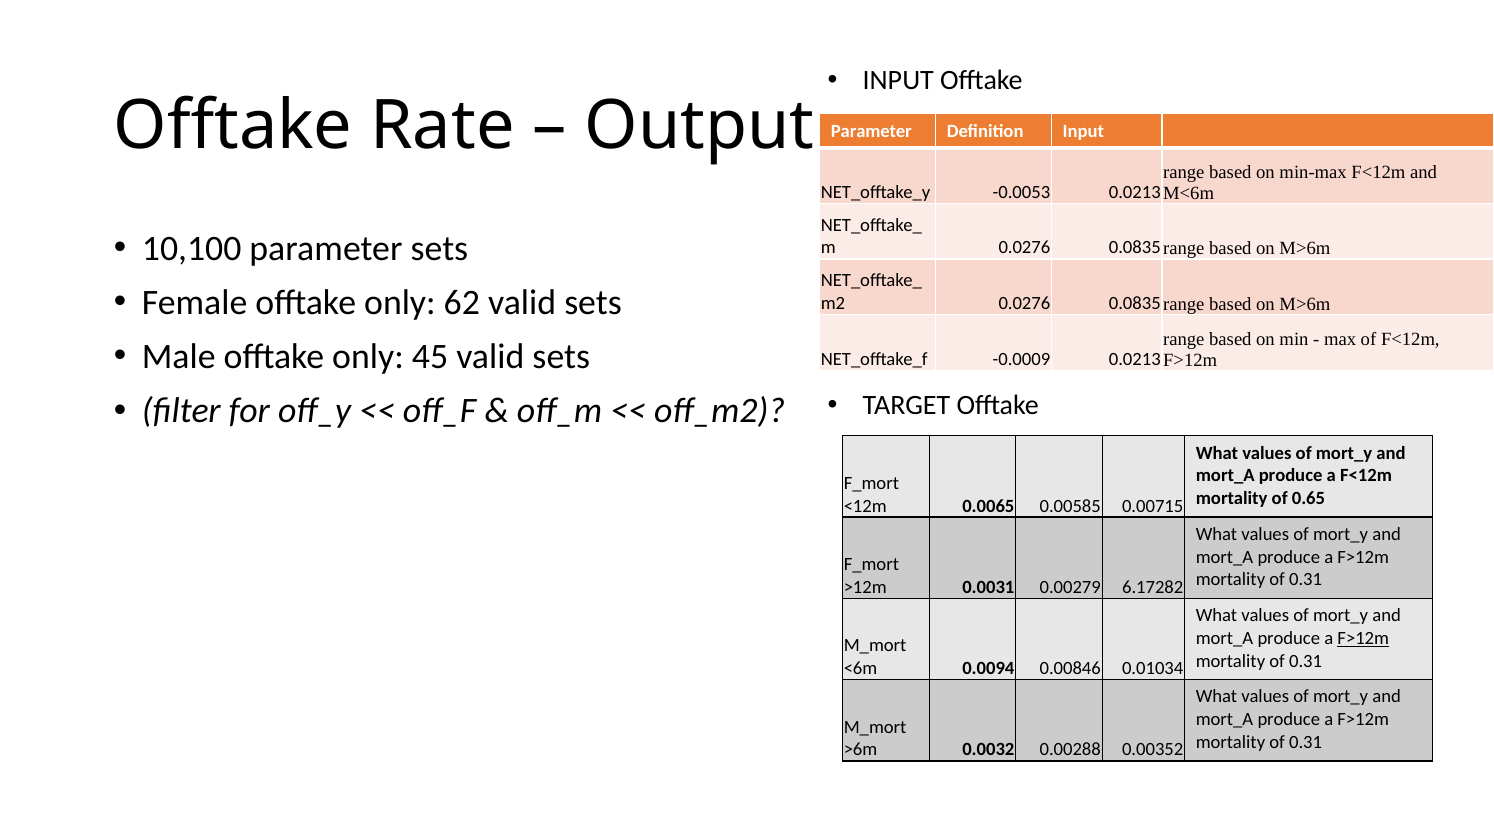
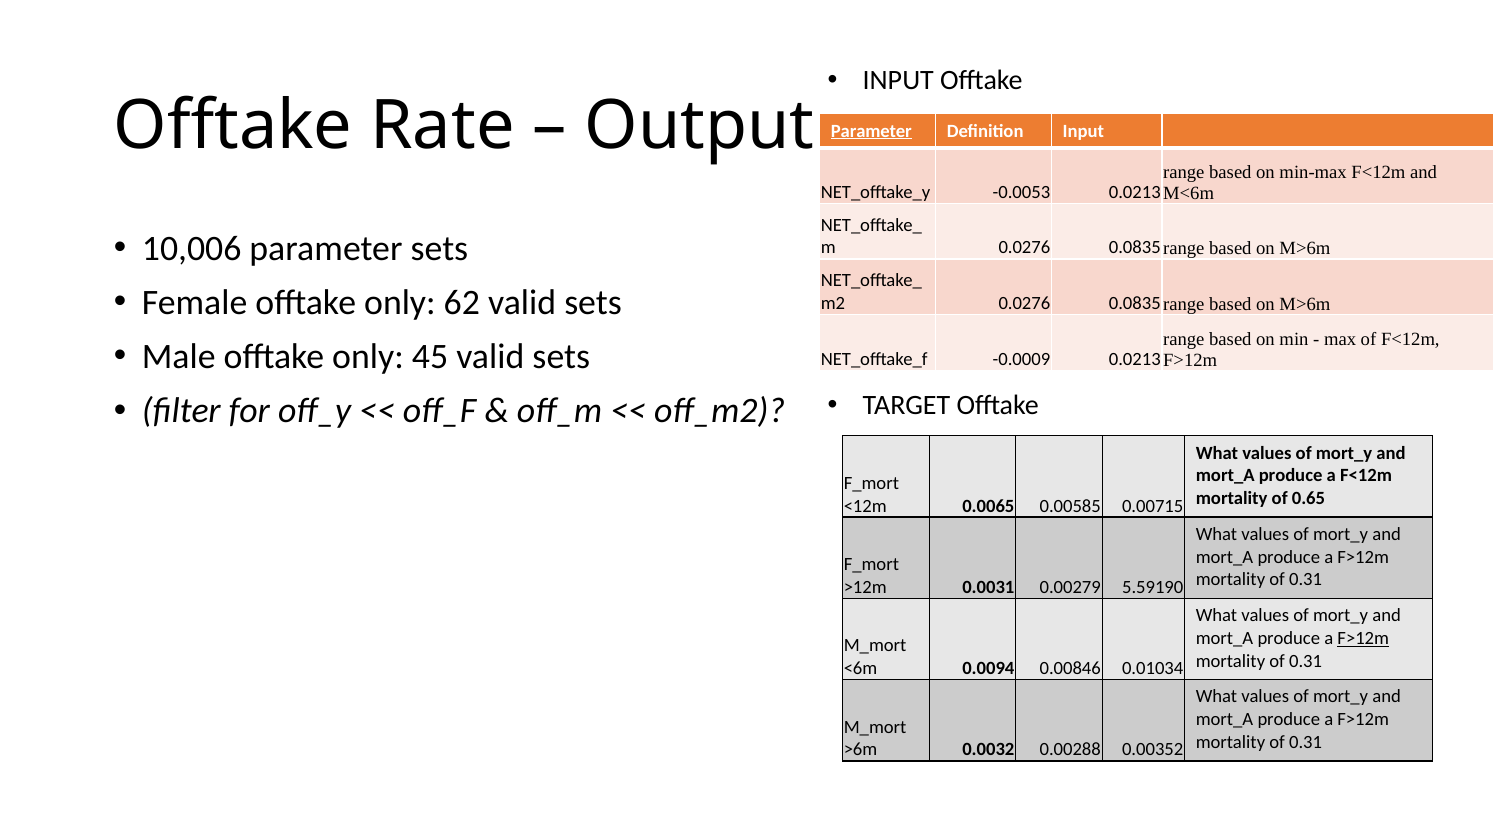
Parameter underline: none -> present (871, 131)
10,100: 10,100 -> 10,006 (192, 248)
6.17282: 6.17282 -> 5.59190 (1153, 587)
